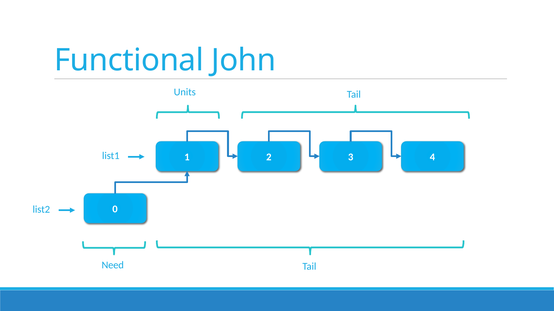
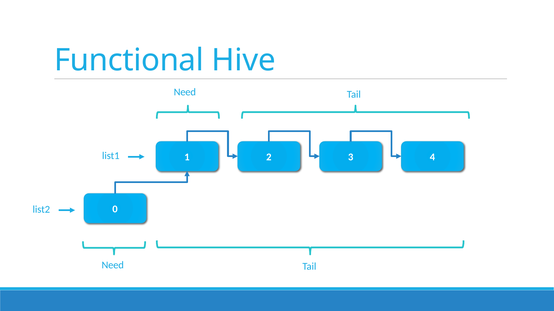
John: John -> Hive (244, 60)
Units: Units -> Need (185, 92)
